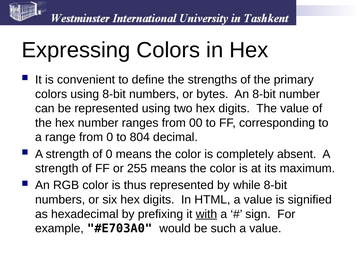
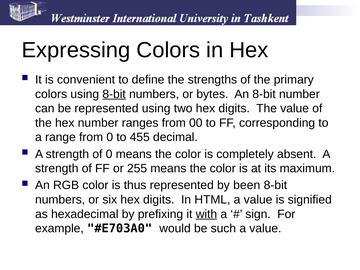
8-bit underline: none -> present (114, 94)
804: 804 -> 455 (140, 137)
while: while -> been (247, 185)
